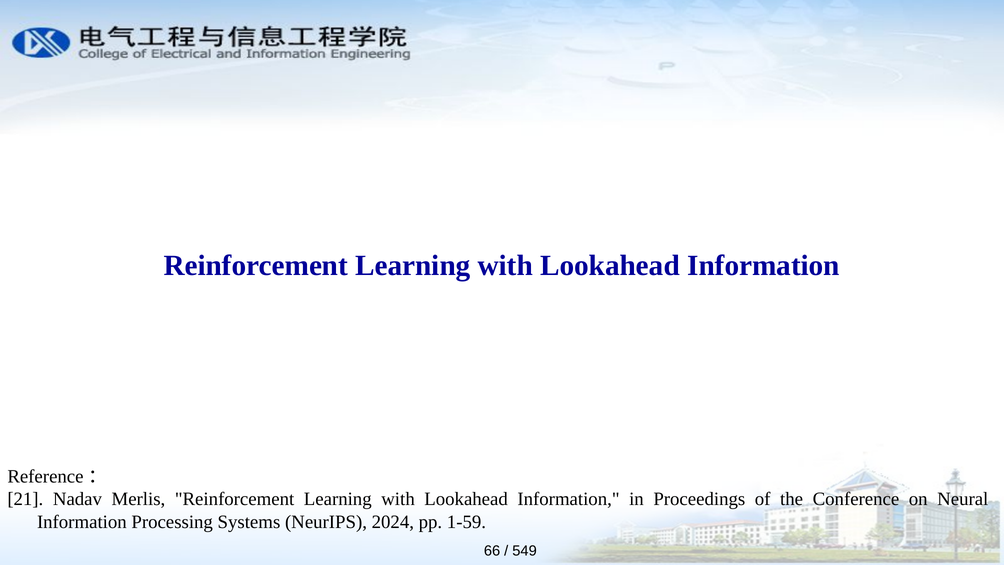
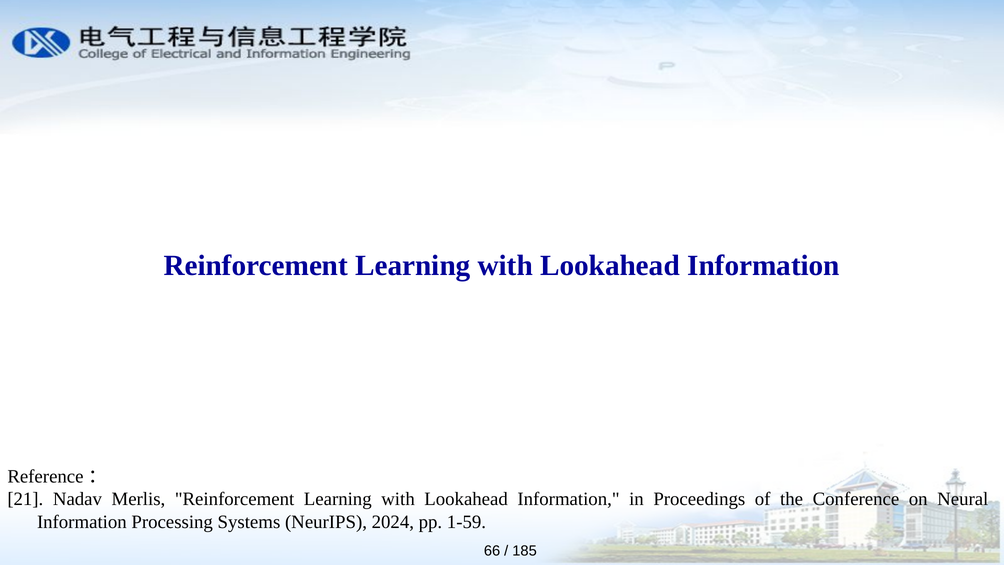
549: 549 -> 185 (525, 551)
